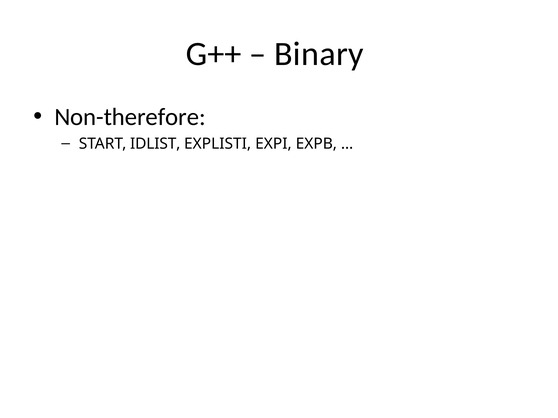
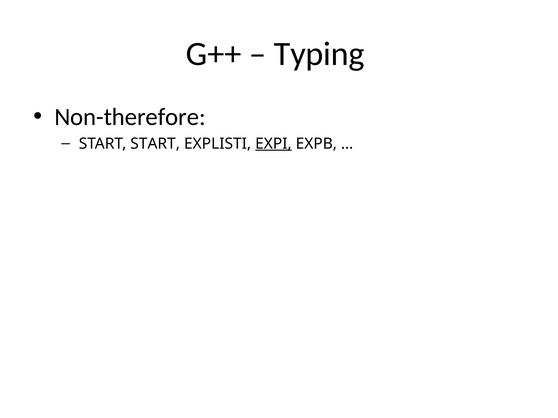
Binary: Binary -> Typing (319, 54)
START IDLIST: IDLIST -> START (155, 144)
EXPI underline: none -> present (273, 144)
